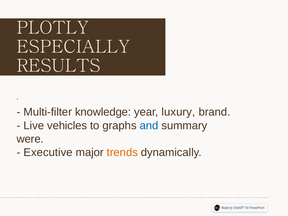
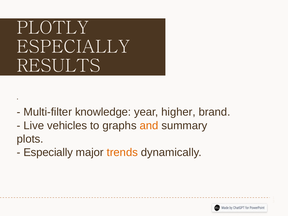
luxury: luxury -> higher (178, 112)
and colour: blue -> orange (149, 126)
were: were -> plots (30, 139)
Executive: Executive -> Especially (48, 152)
